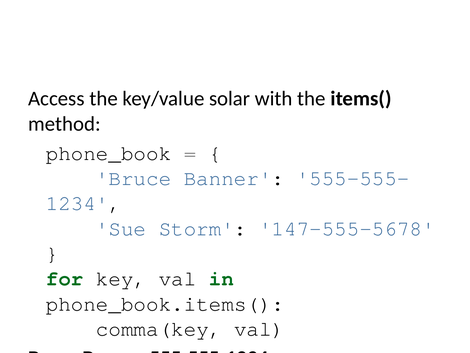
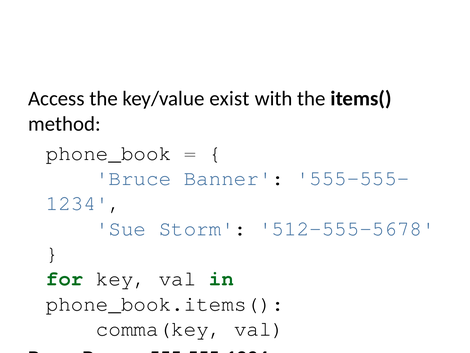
solar: solar -> exist (229, 99)
147-555-5678: 147-555-5678 -> 512-555-5678 (347, 228)
